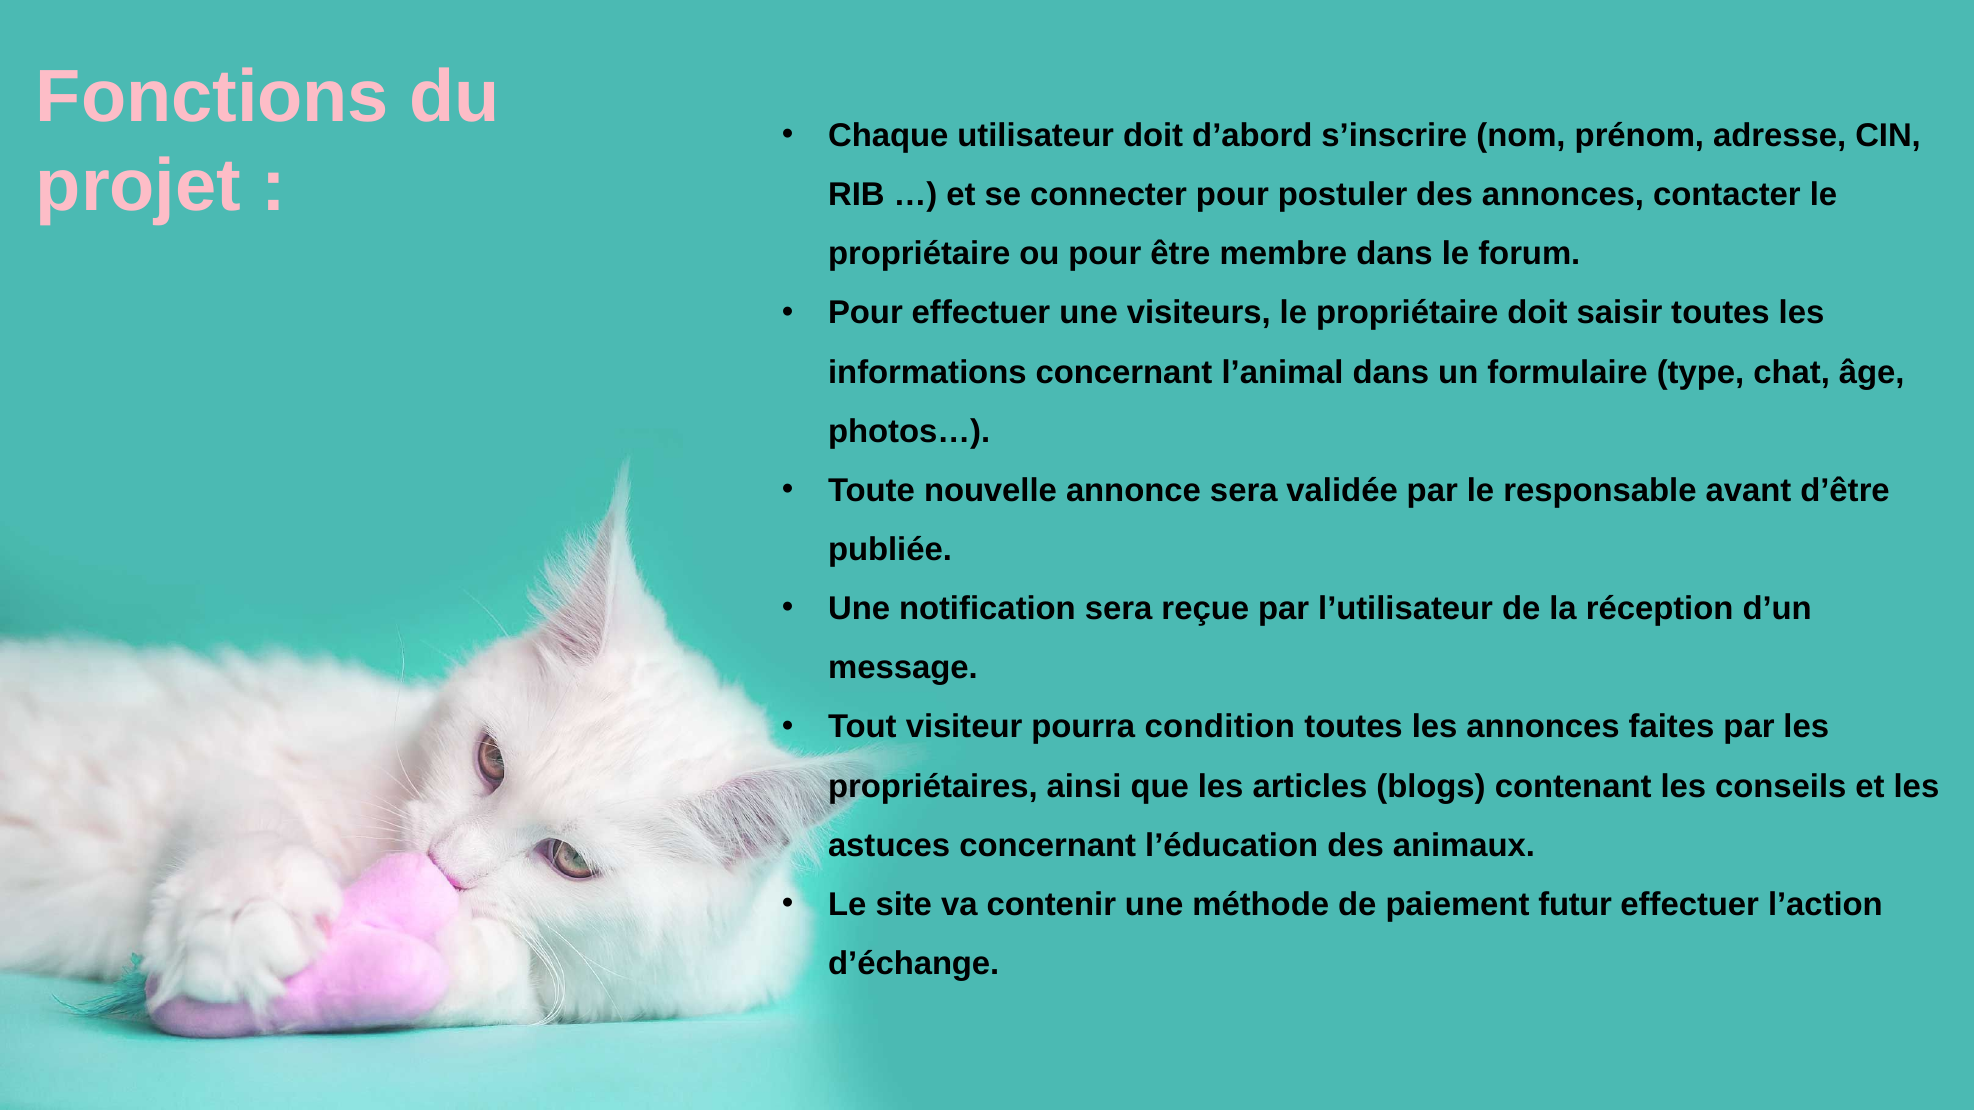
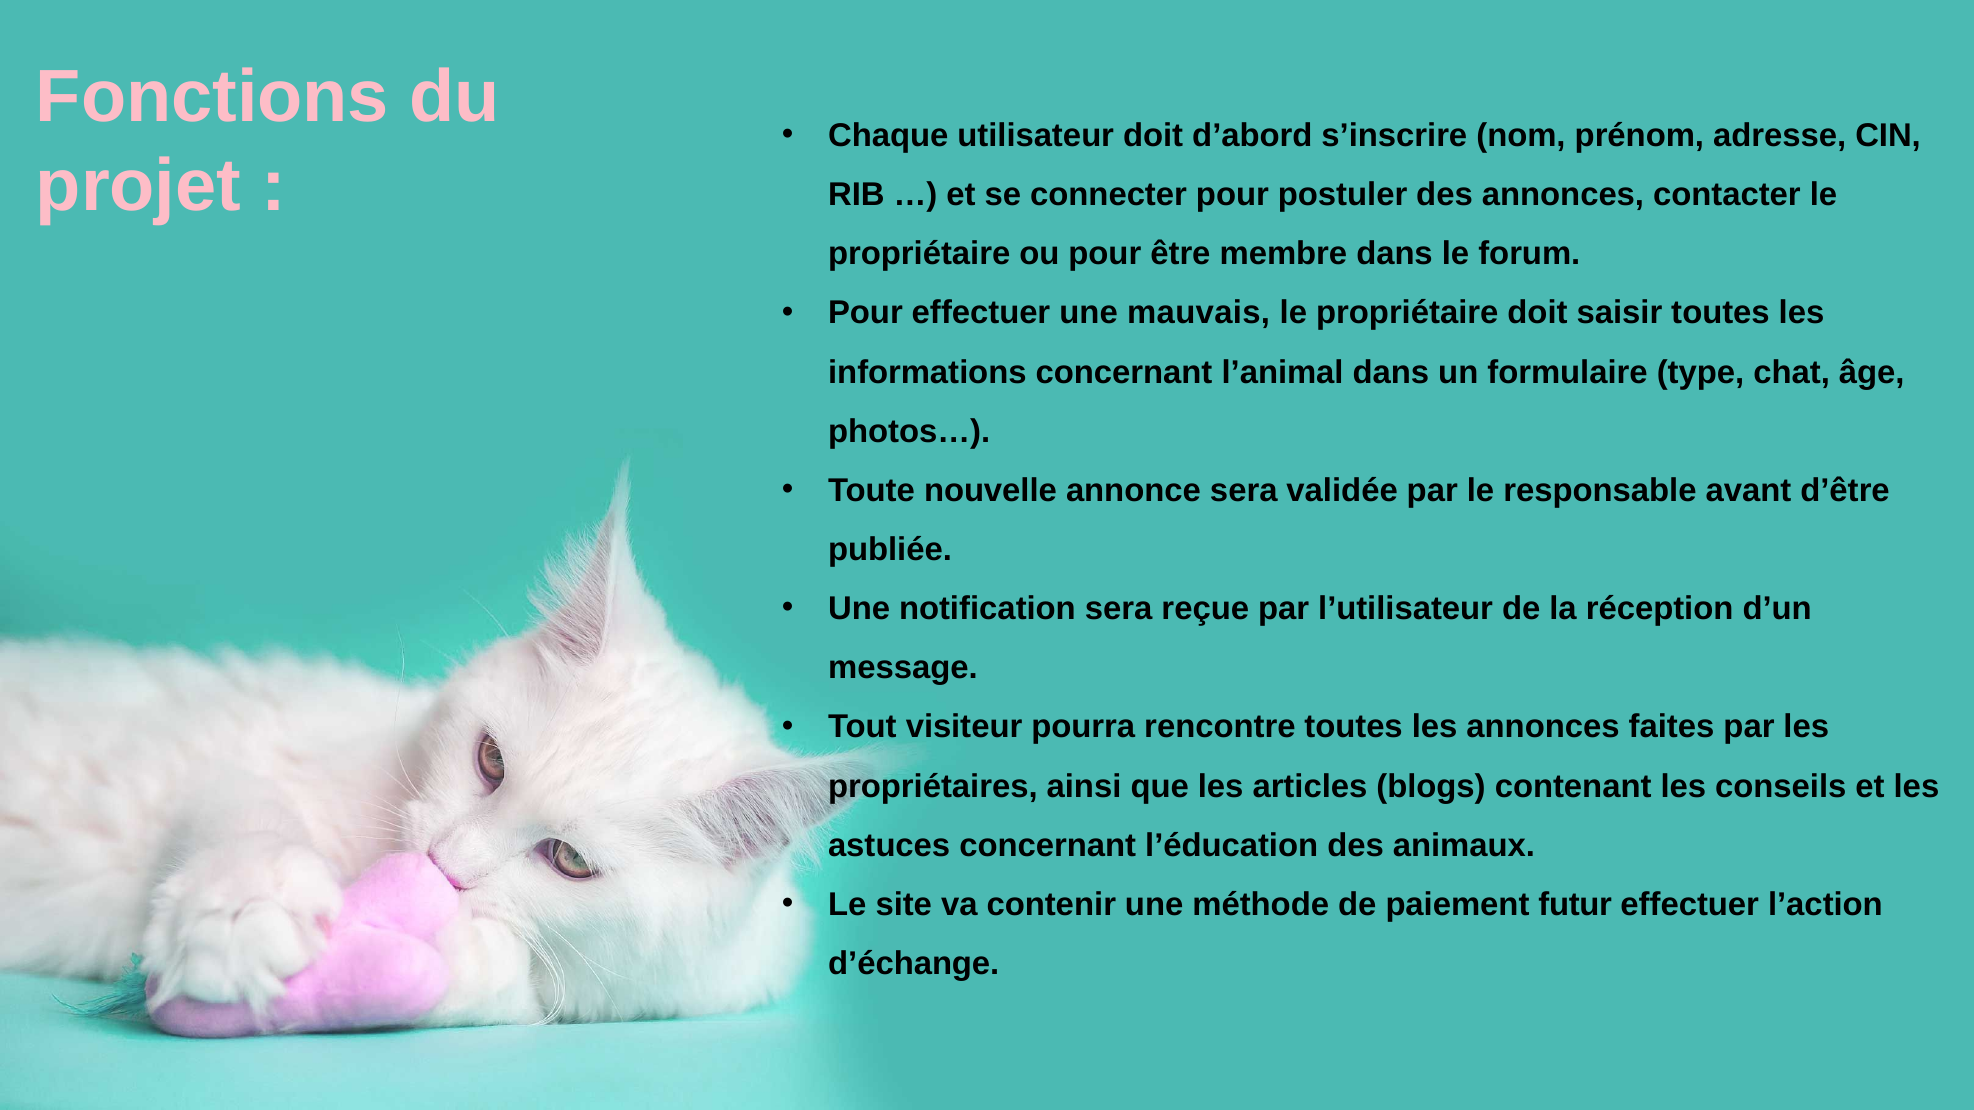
visiteurs: visiteurs -> mauvais (1199, 313)
condition: condition -> rencontre (1220, 727)
